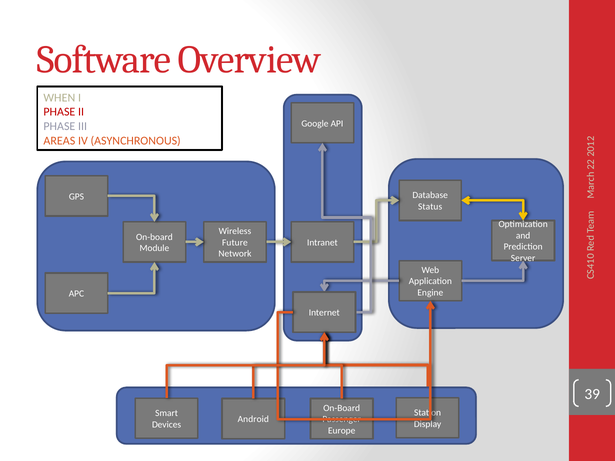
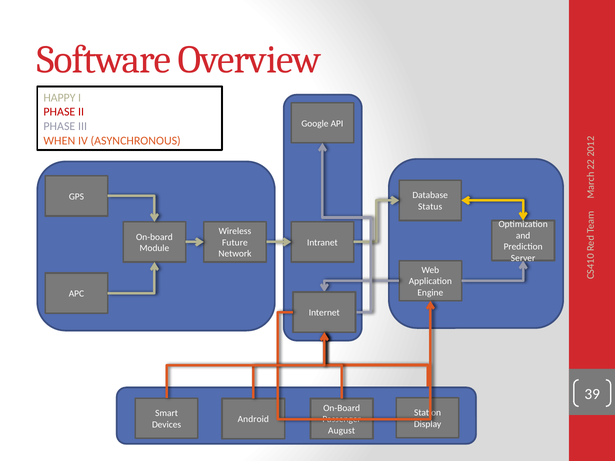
WHEN: WHEN -> HAPPY (59, 98)
AREAS: AREAS -> WHEN (59, 141)
Europe: Europe -> August (342, 431)
